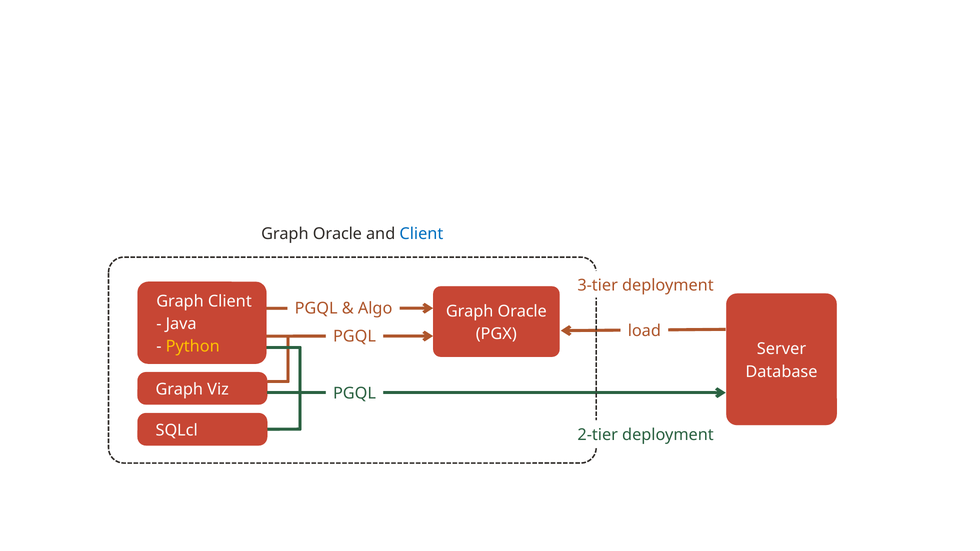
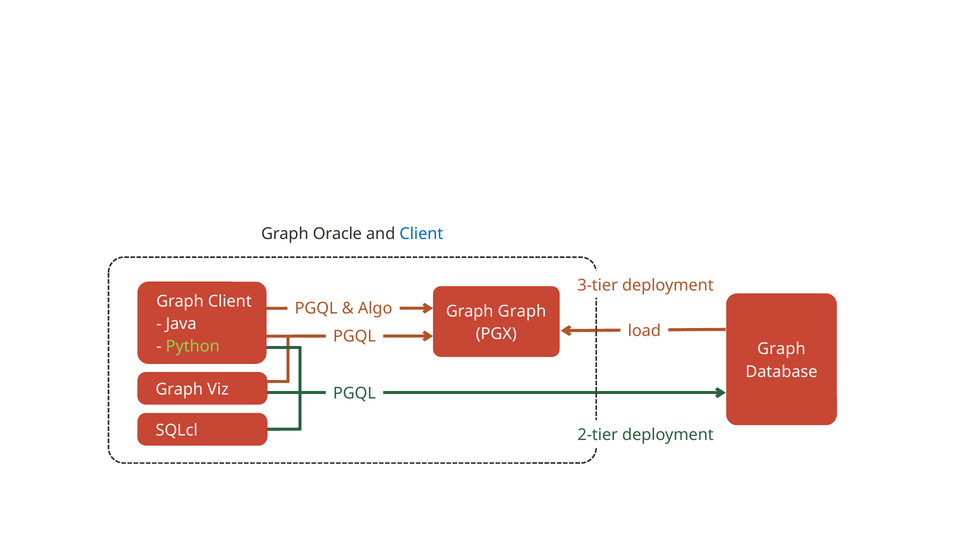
Oracle: Oracle -> Graph (522, 312)
Python colour: yellow -> light green (193, 347)
Server: Server -> Graph (781, 349)
